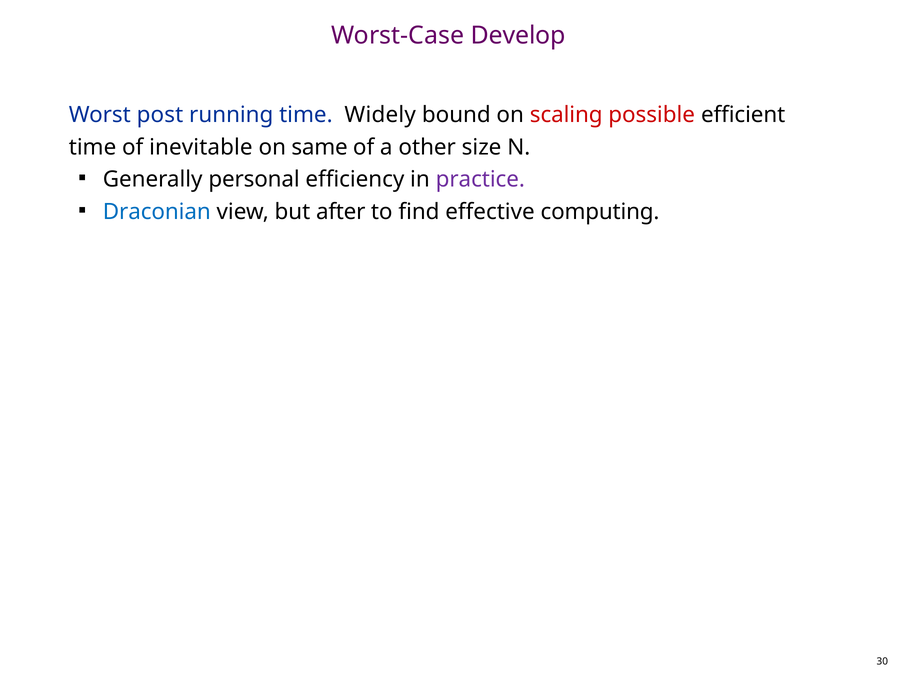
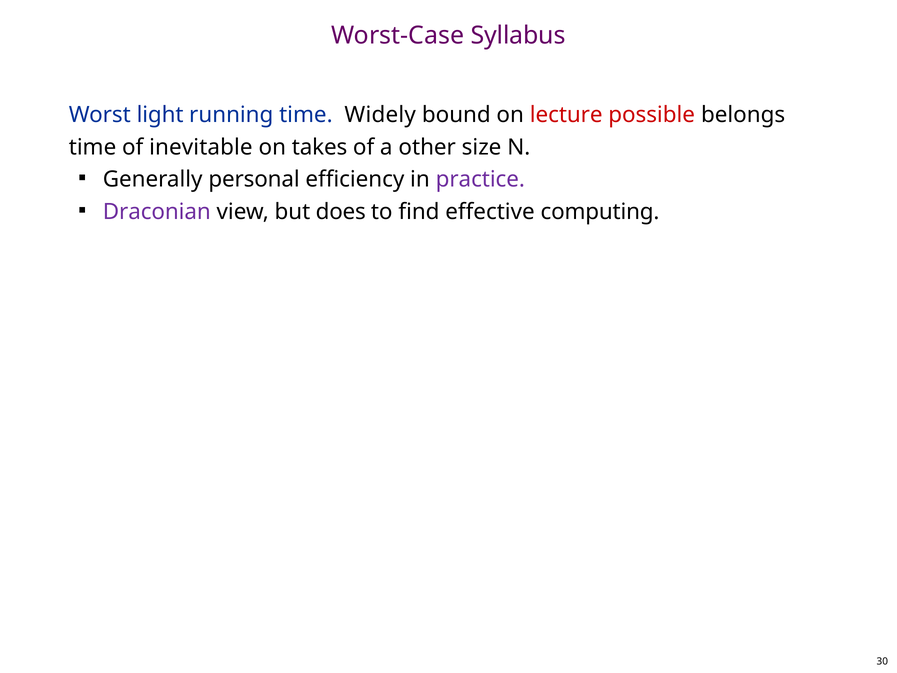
Develop: Develop -> Syllabus (518, 35)
post: post -> light (160, 115)
scaling: scaling -> lecture (566, 115)
efficient: efficient -> belongs (743, 115)
same: same -> takes (320, 147)
Draconian colour: blue -> purple (157, 212)
after: after -> does (341, 212)
